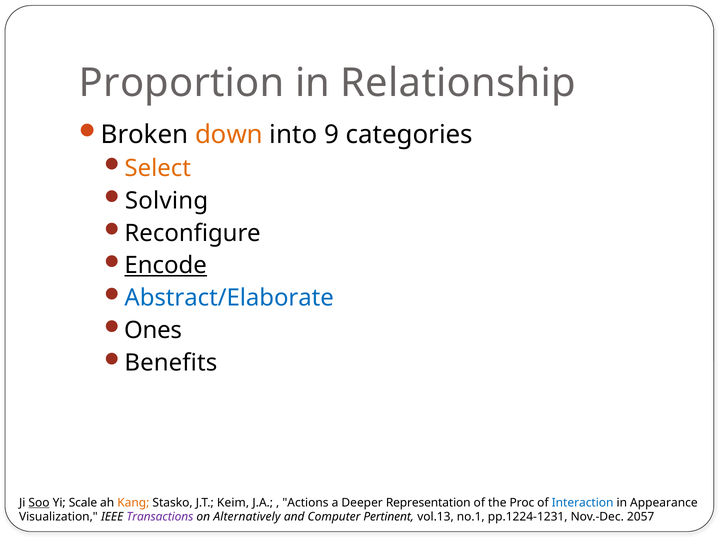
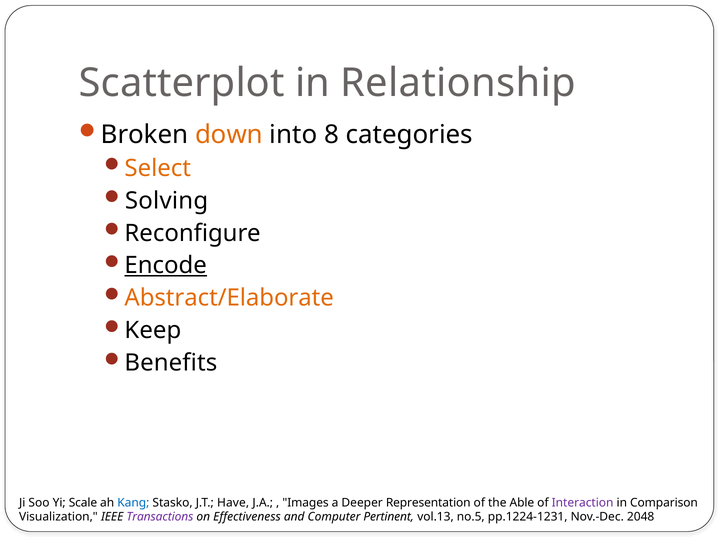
Proportion: Proportion -> Scatterplot (182, 83)
9: 9 -> 8 (332, 135)
Abstract/Elaborate colour: blue -> orange (229, 298)
Ones: Ones -> Keep (153, 331)
Soo underline: present -> none (39, 503)
Kang colour: orange -> blue (133, 503)
Keim: Keim -> Have (233, 503)
Actions: Actions -> Images (306, 503)
Proc: Proc -> Able (522, 503)
Interaction colour: blue -> purple (583, 503)
Appearance: Appearance -> Comparison (664, 503)
Alternatively: Alternatively -> Effectiveness (247, 517)
no.1: no.1 -> no.5 (471, 517)
2057: 2057 -> 2048 (641, 517)
